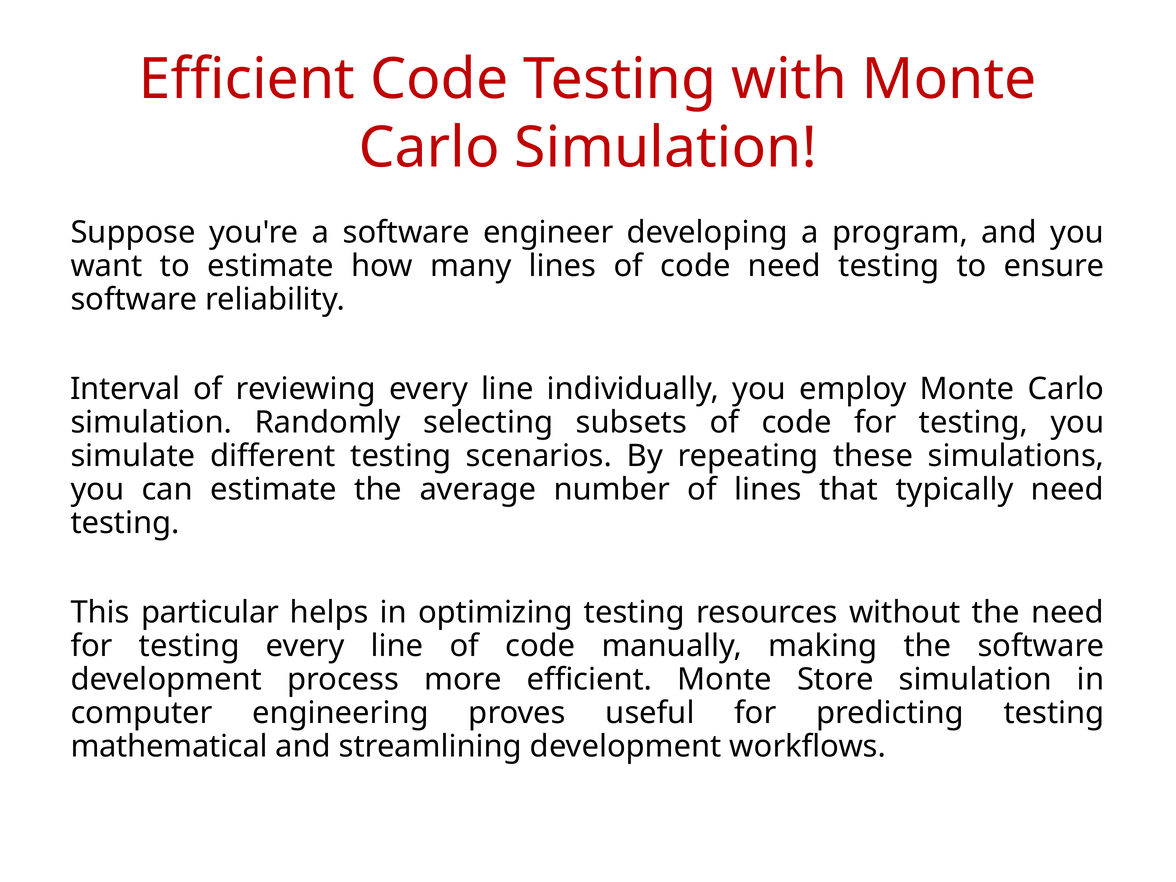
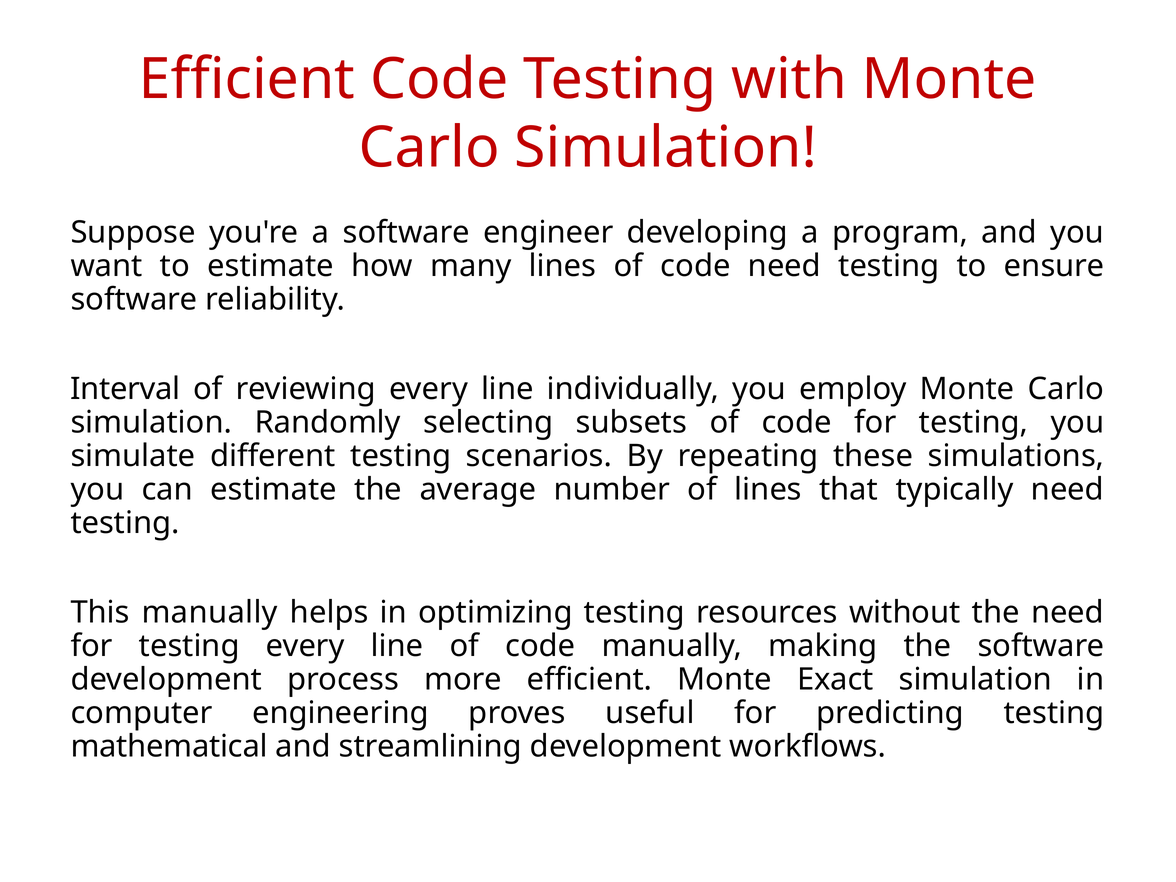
This particular: particular -> manually (210, 613)
Store: Store -> Exact (835, 680)
